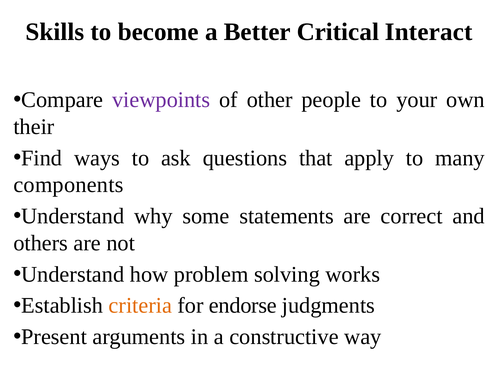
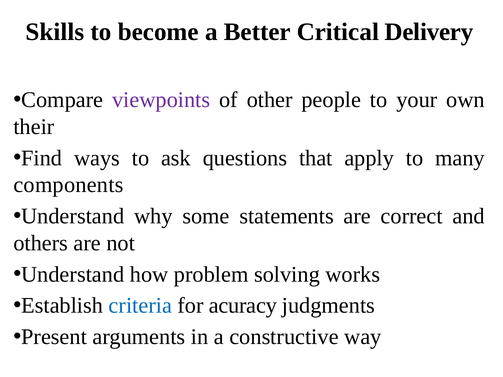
Interact: Interact -> Delivery (429, 32)
criteria colour: orange -> blue (140, 306)
endorse: endorse -> acuracy (243, 306)
